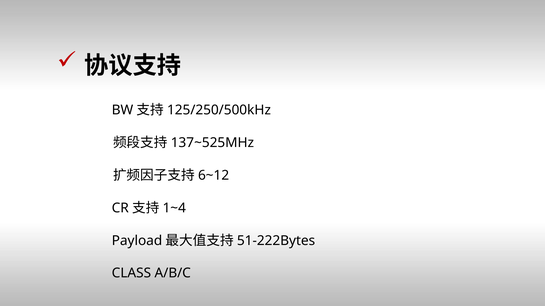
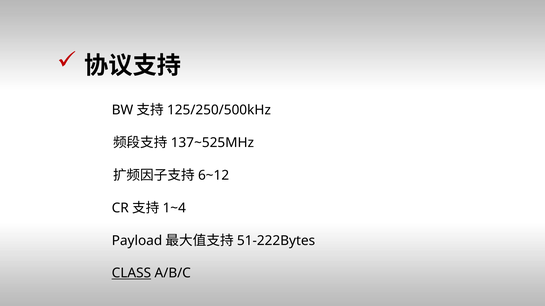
CLASS underline: none -> present (131, 274)
